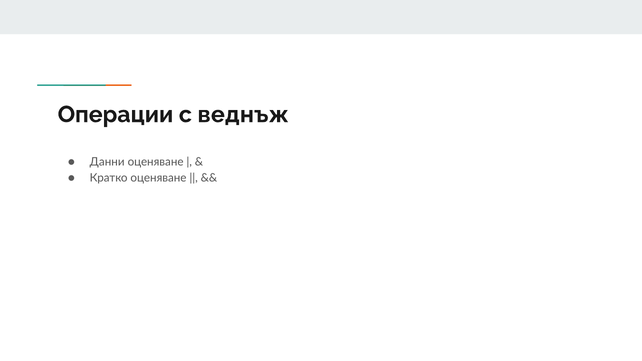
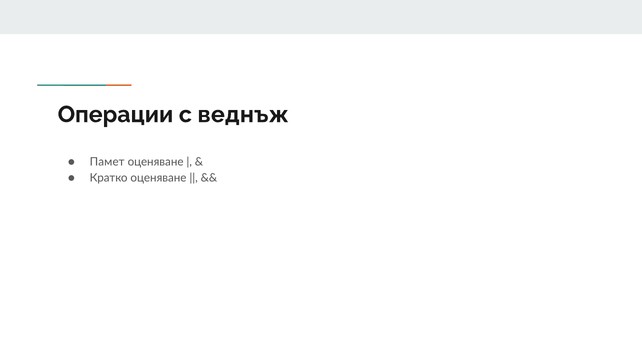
Данни: Данни -> Памет (107, 162)
